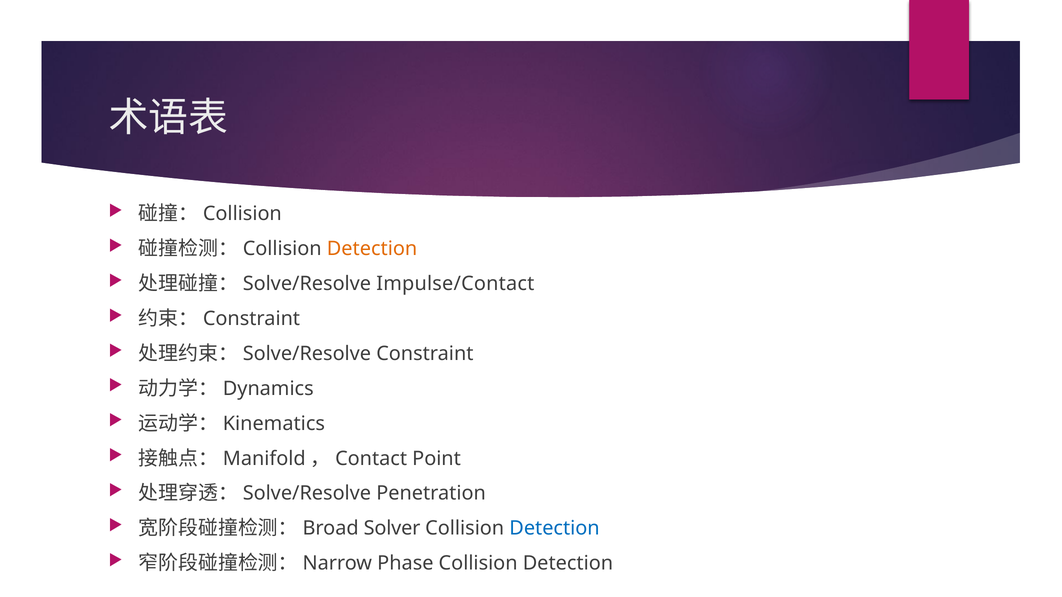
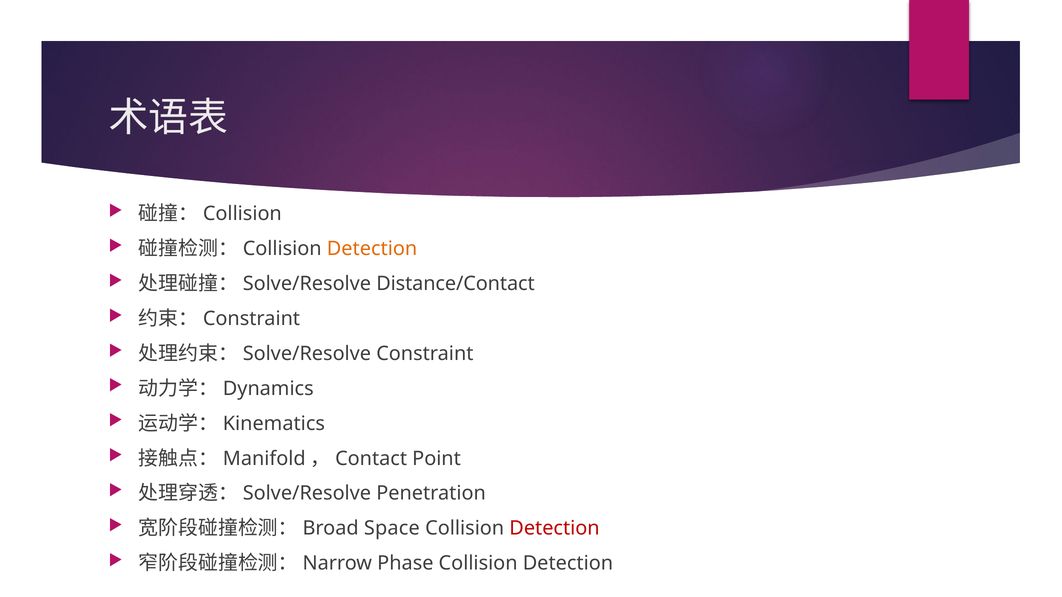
Impulse/Contact: Impulse/Contact -> Distance/Contact (455, 284)
Solver: Solver -> Space (392, 529)
Detection colour: blue -> red (555, 529)
